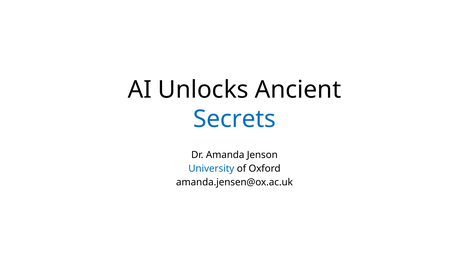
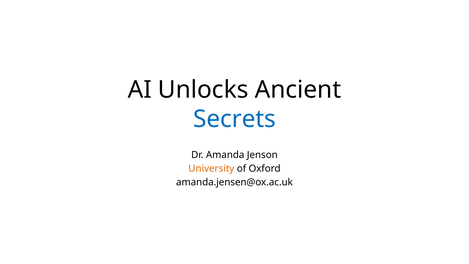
University colour: blue -> orange (211, 168)
